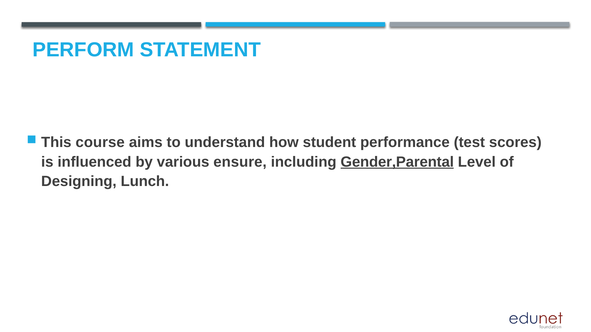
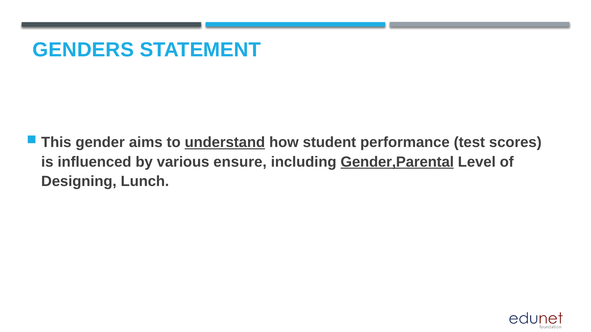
PERFORM: PERFORM -> GENDERS (83, 50)
course: course -> gender (100, 143)
understand underline: none -> present (225, 143)
